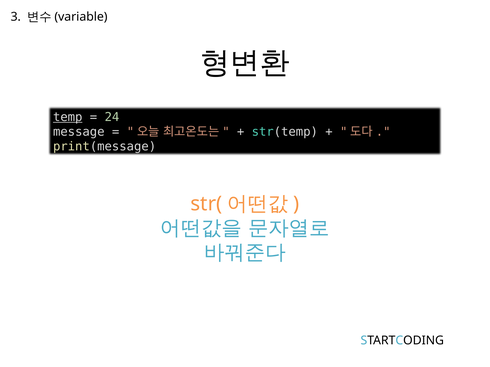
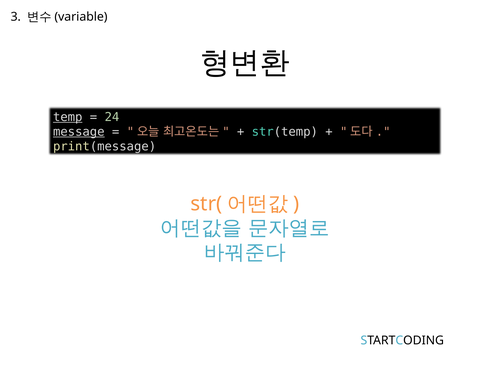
message underline: none -> present (79, 132)
